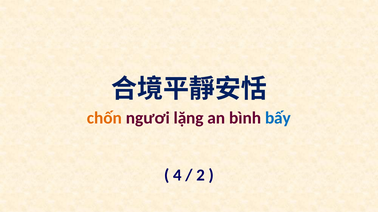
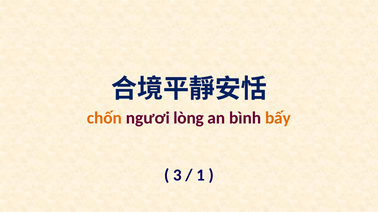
lặng: lặng -> lòng (189, 118)
bấy colour: blue -> orange (278, 118)
4: 4 -> 3 (177, 176)
2: 2 -> 1 (201, 176)
